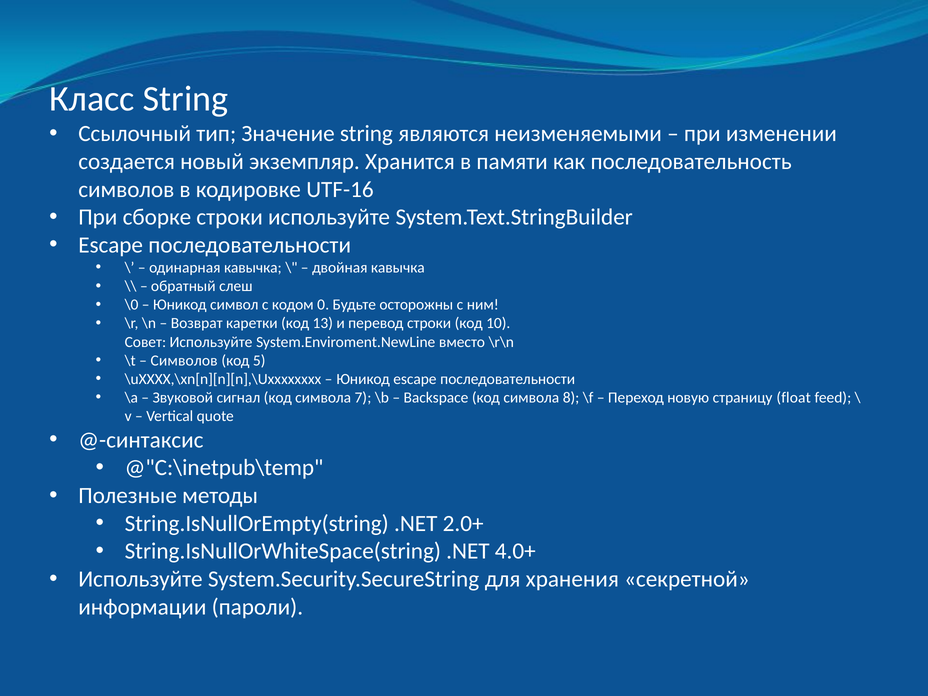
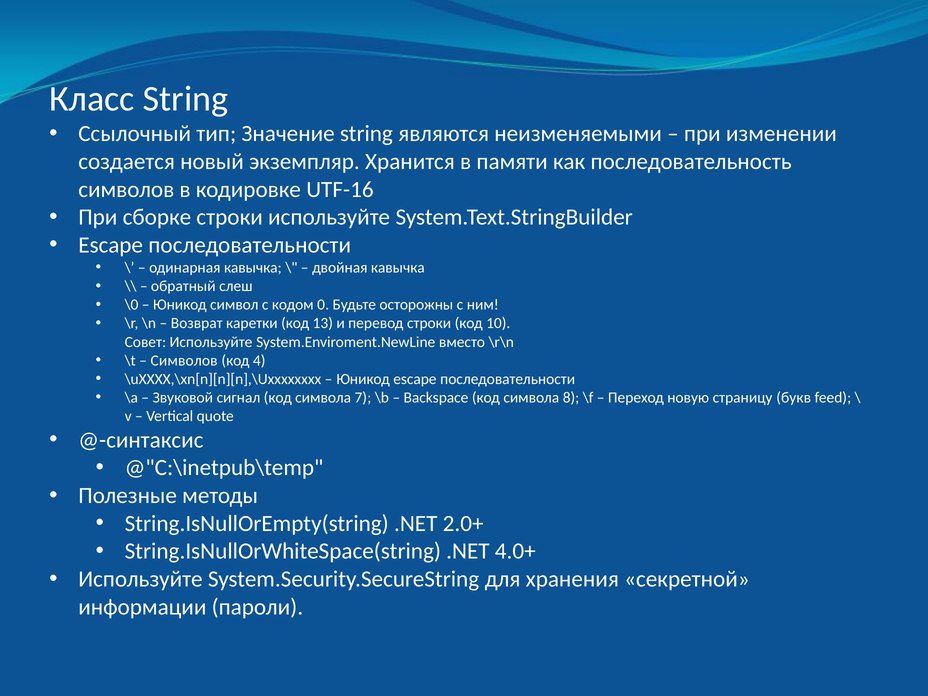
5: 5 -> 4 (259, 361)
float: float -> букв (794, 398)
